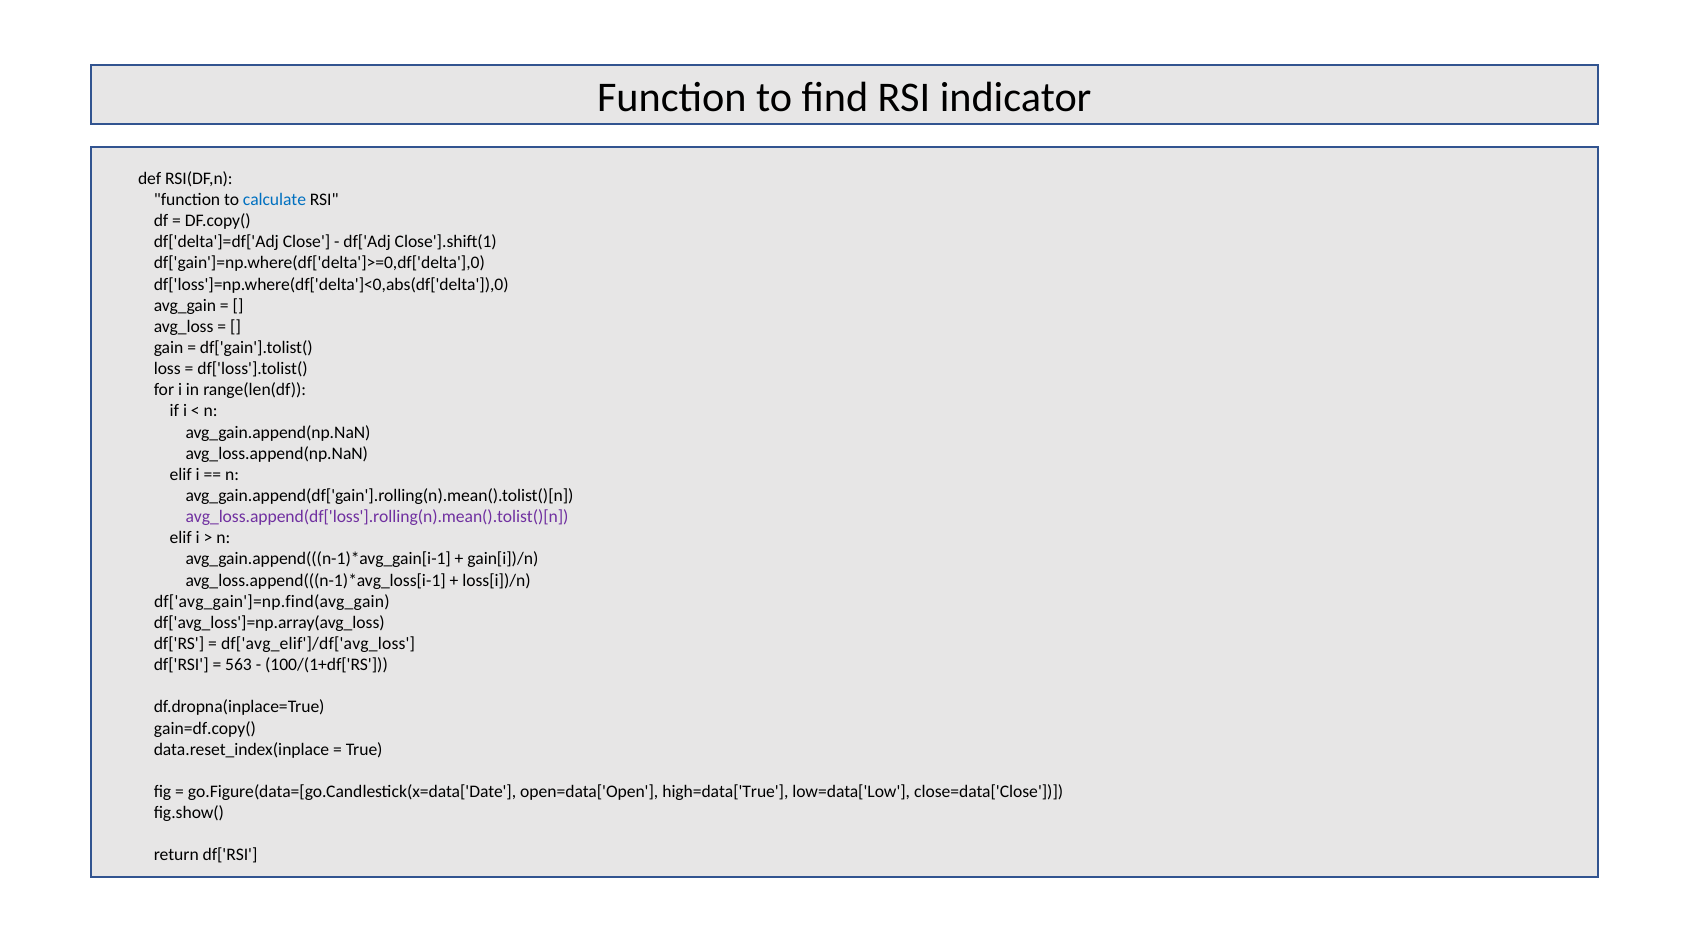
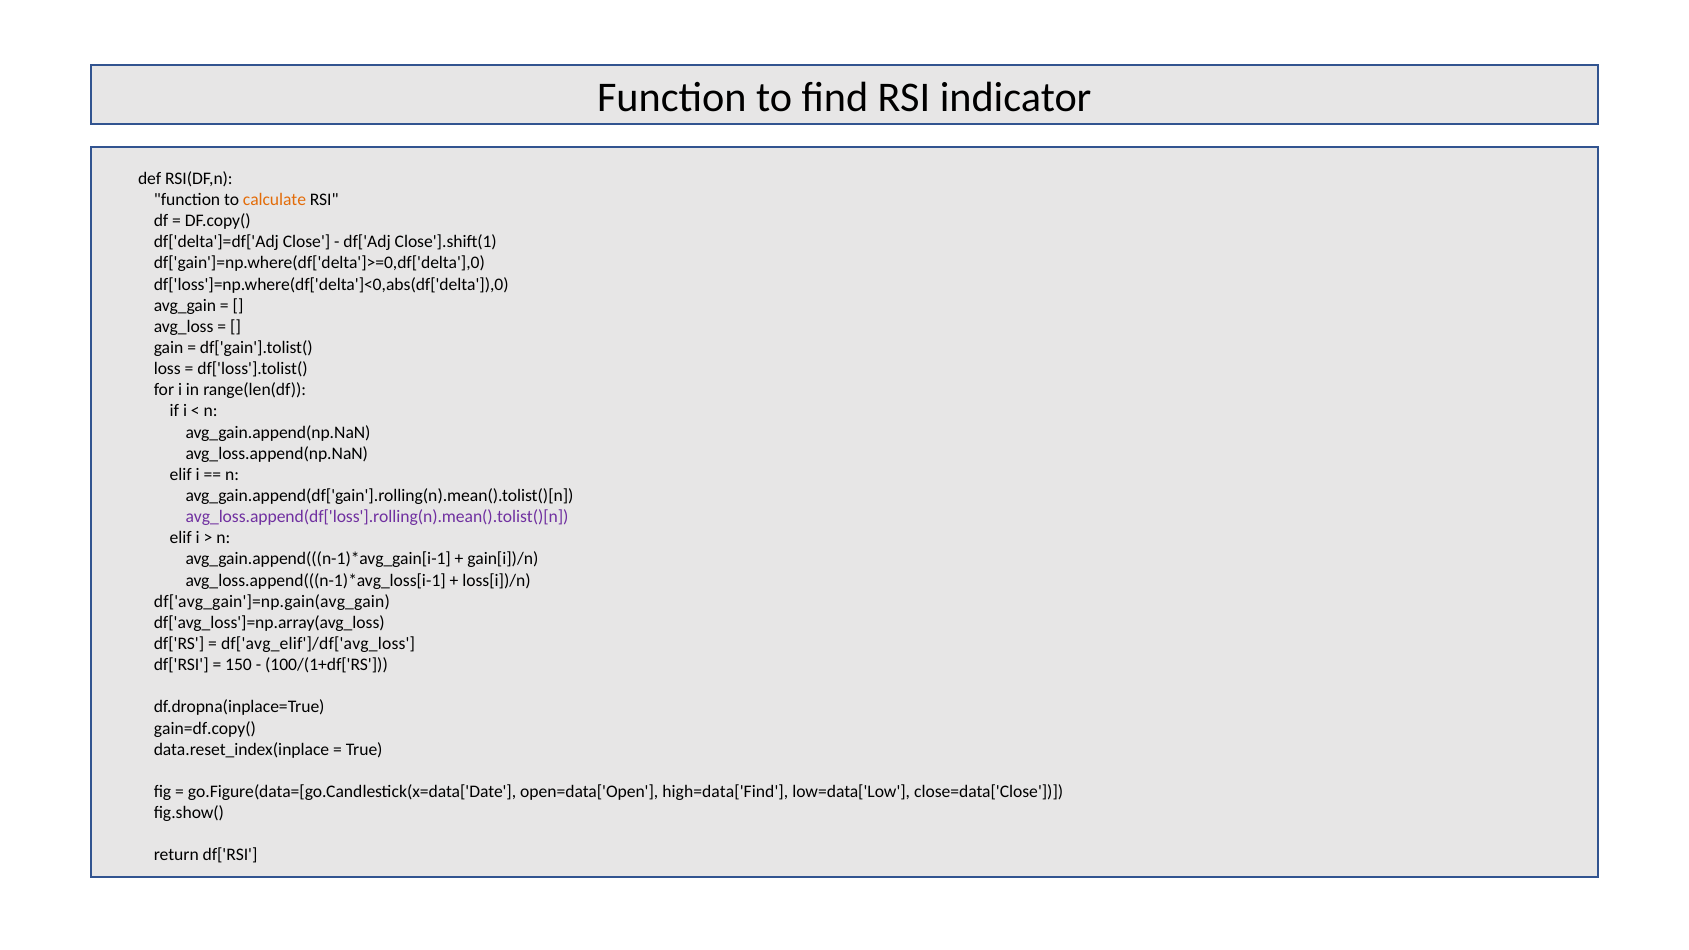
calculate colour: blue -> orange (274, 200)
df['avg_gain']=np.find(avg_gain: df['avg_gain']=np.find(avg_gain -> df['avg_gain']=np.gain(avg_gain (272, 601)
563: 563 -> 150 (239, 665)
high=data['True: high=data['True -> high=data['Find (725, 792)
